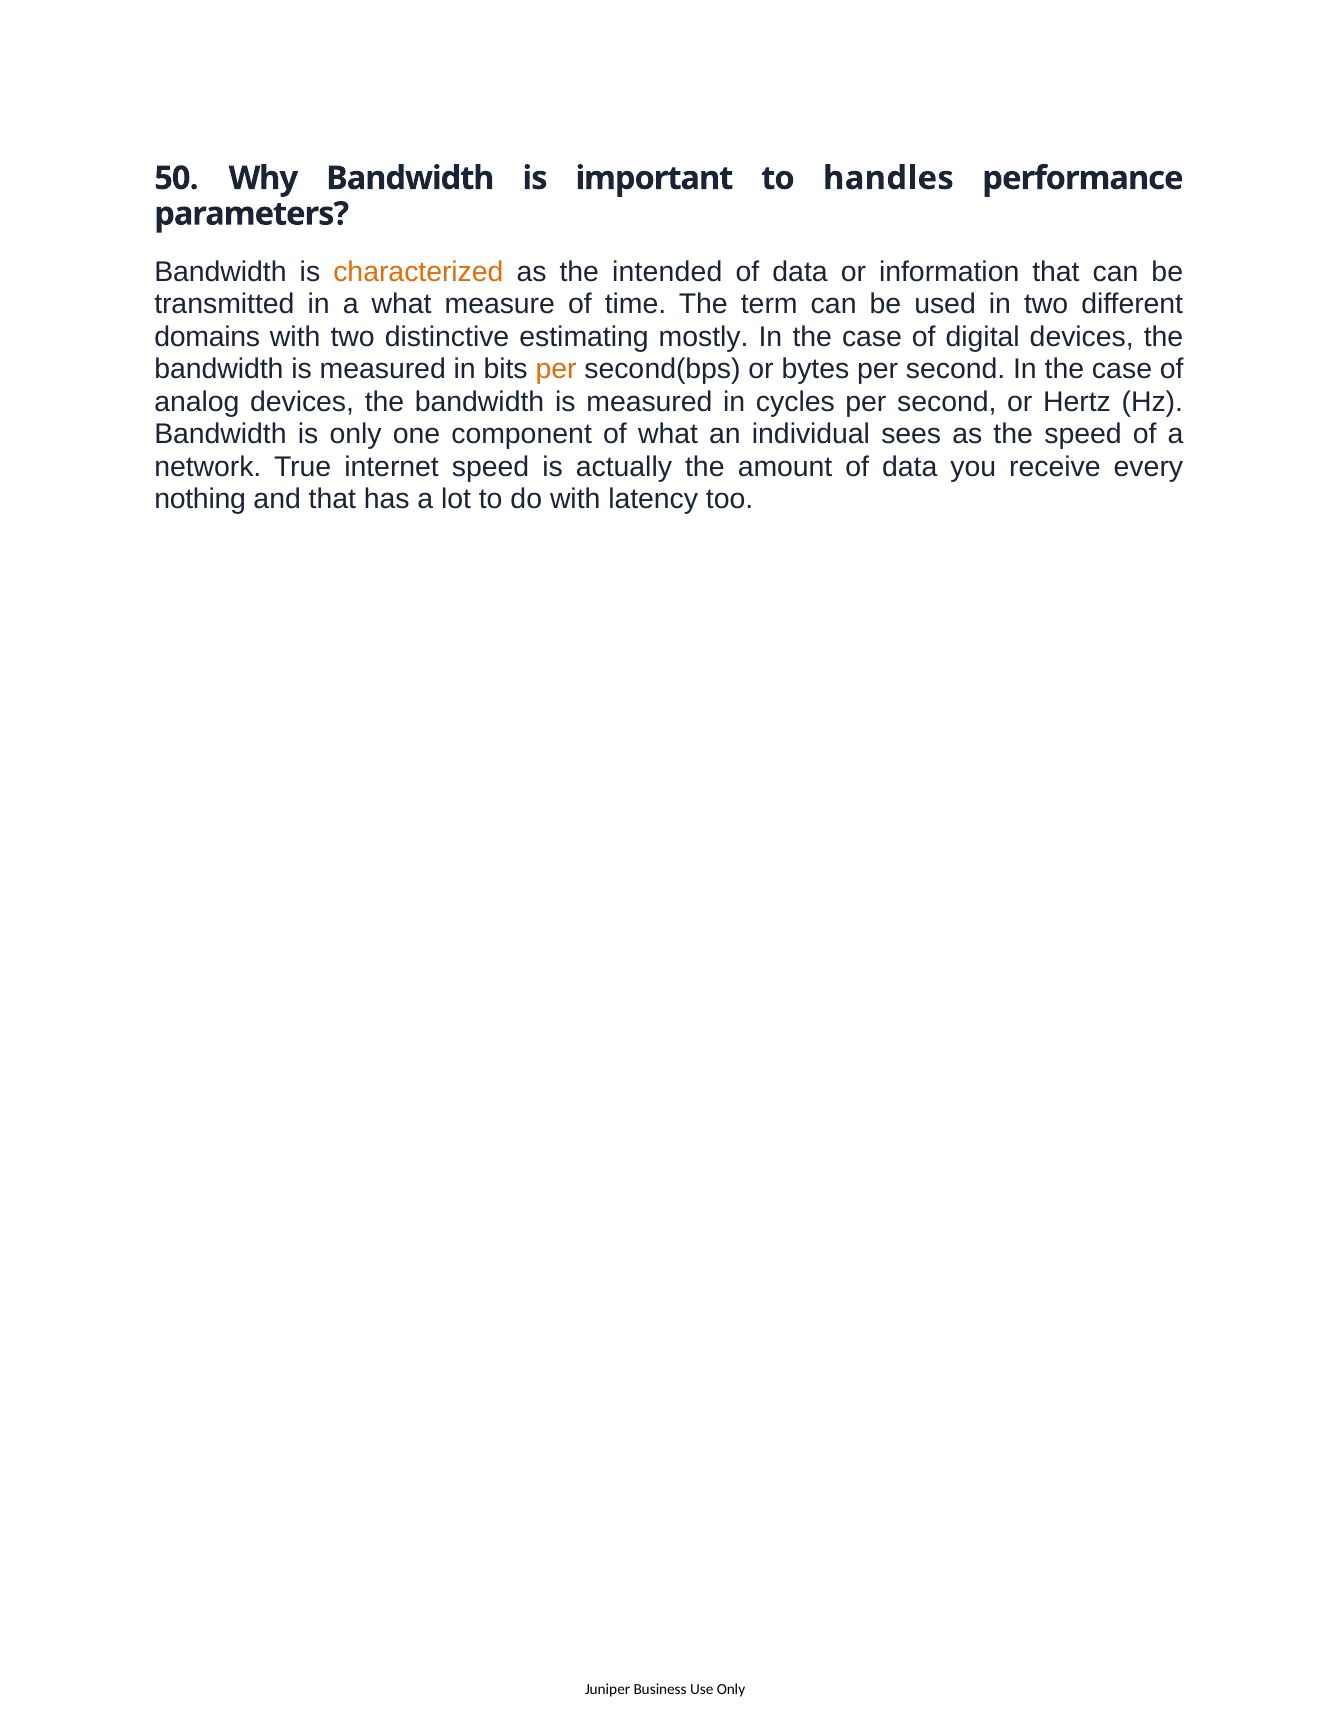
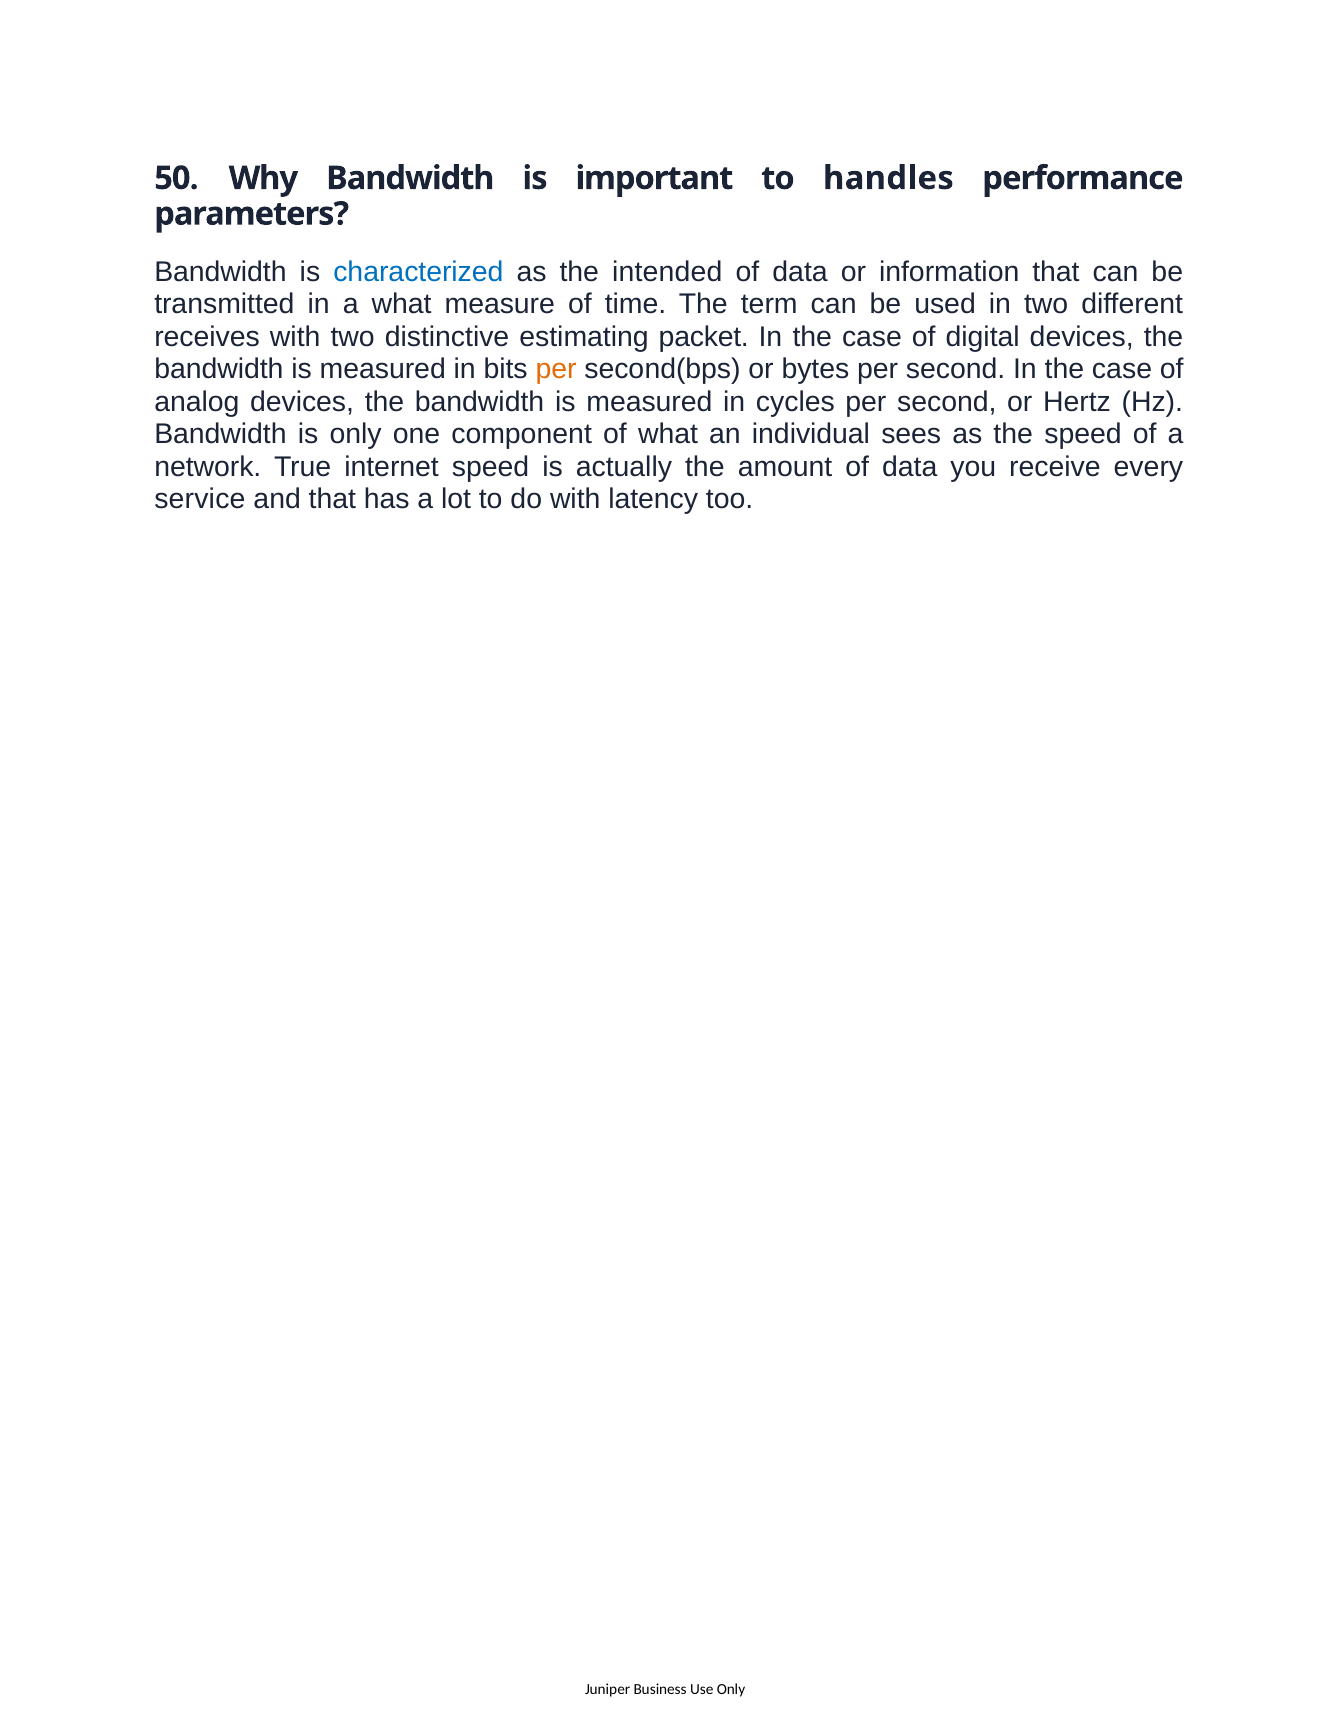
characterized colour: orange -> blue (418, 272)
domains: domains -> receives (207, 337)
mostly: mostly -> packet (704, 337)
nothing: nothing -> service (200, 499)
